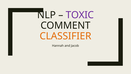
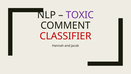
CLASSIFIER colour: orange -> red (65, 36)
